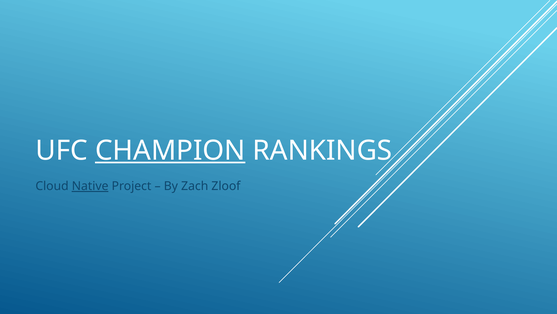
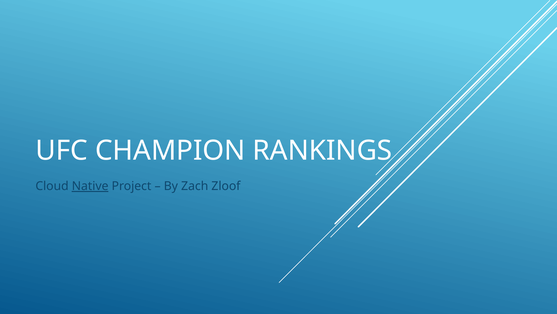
CHAMPION underline: present -> none (170, 150)
